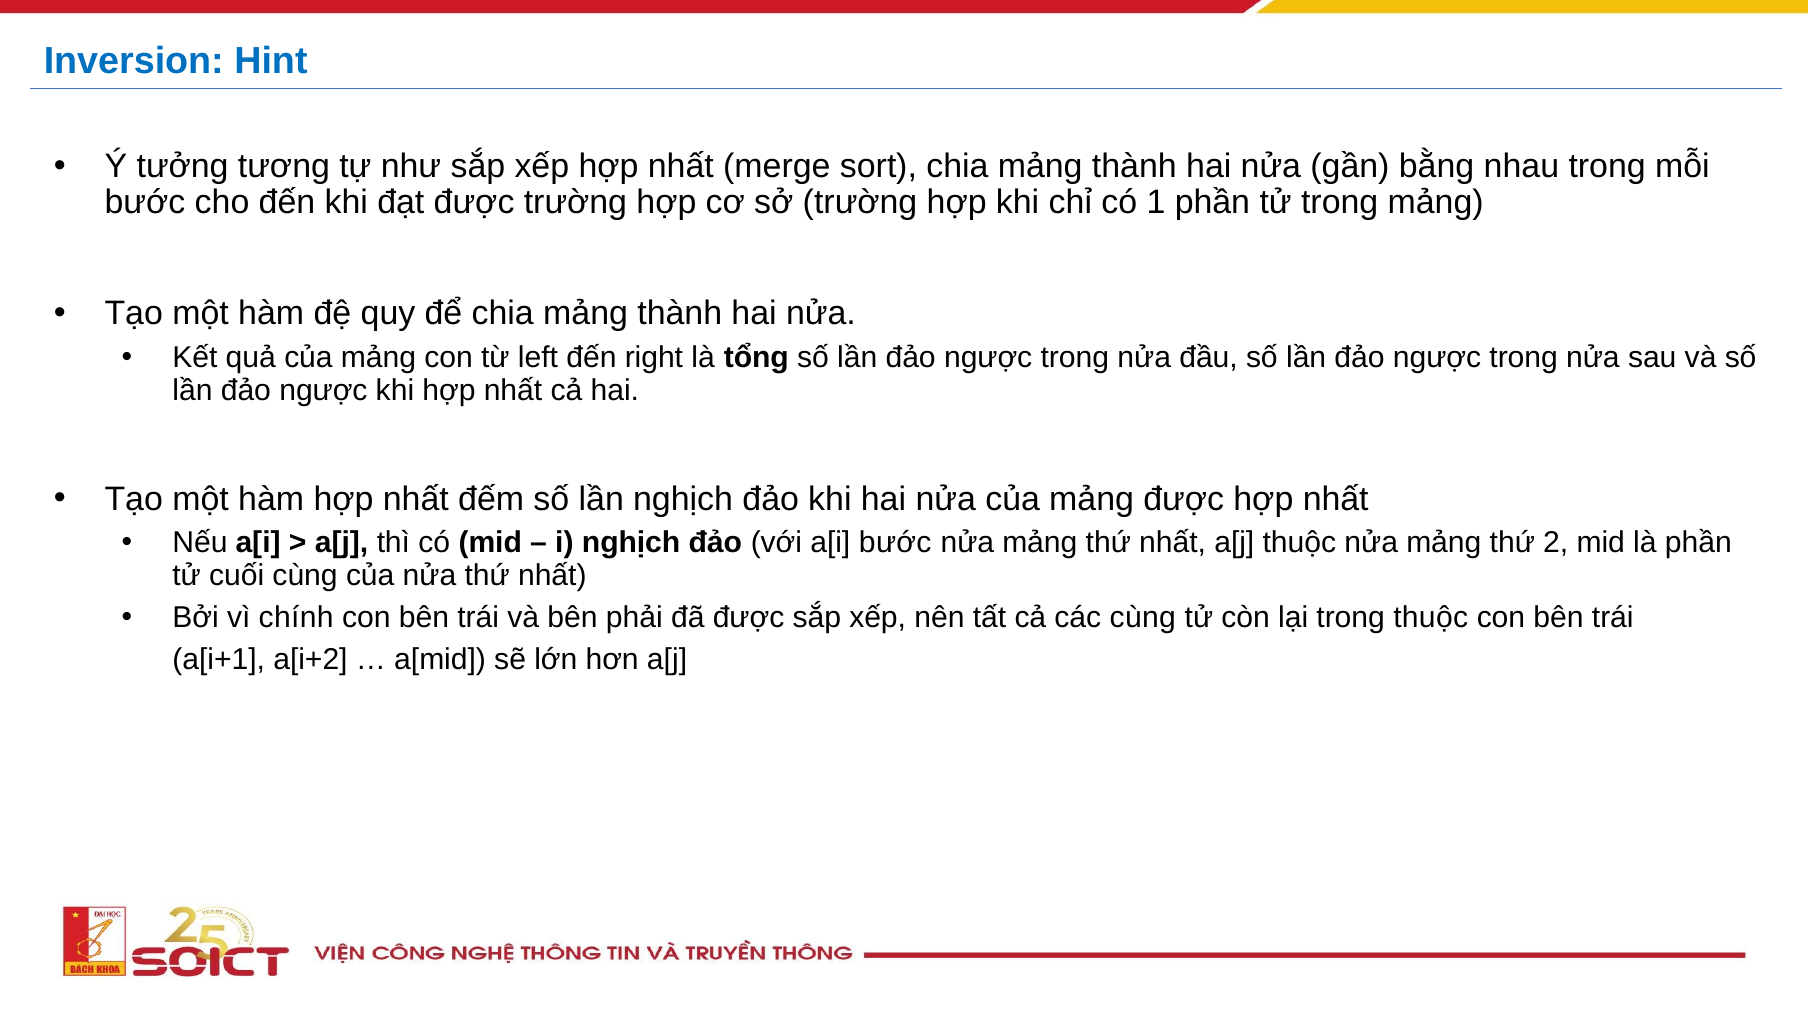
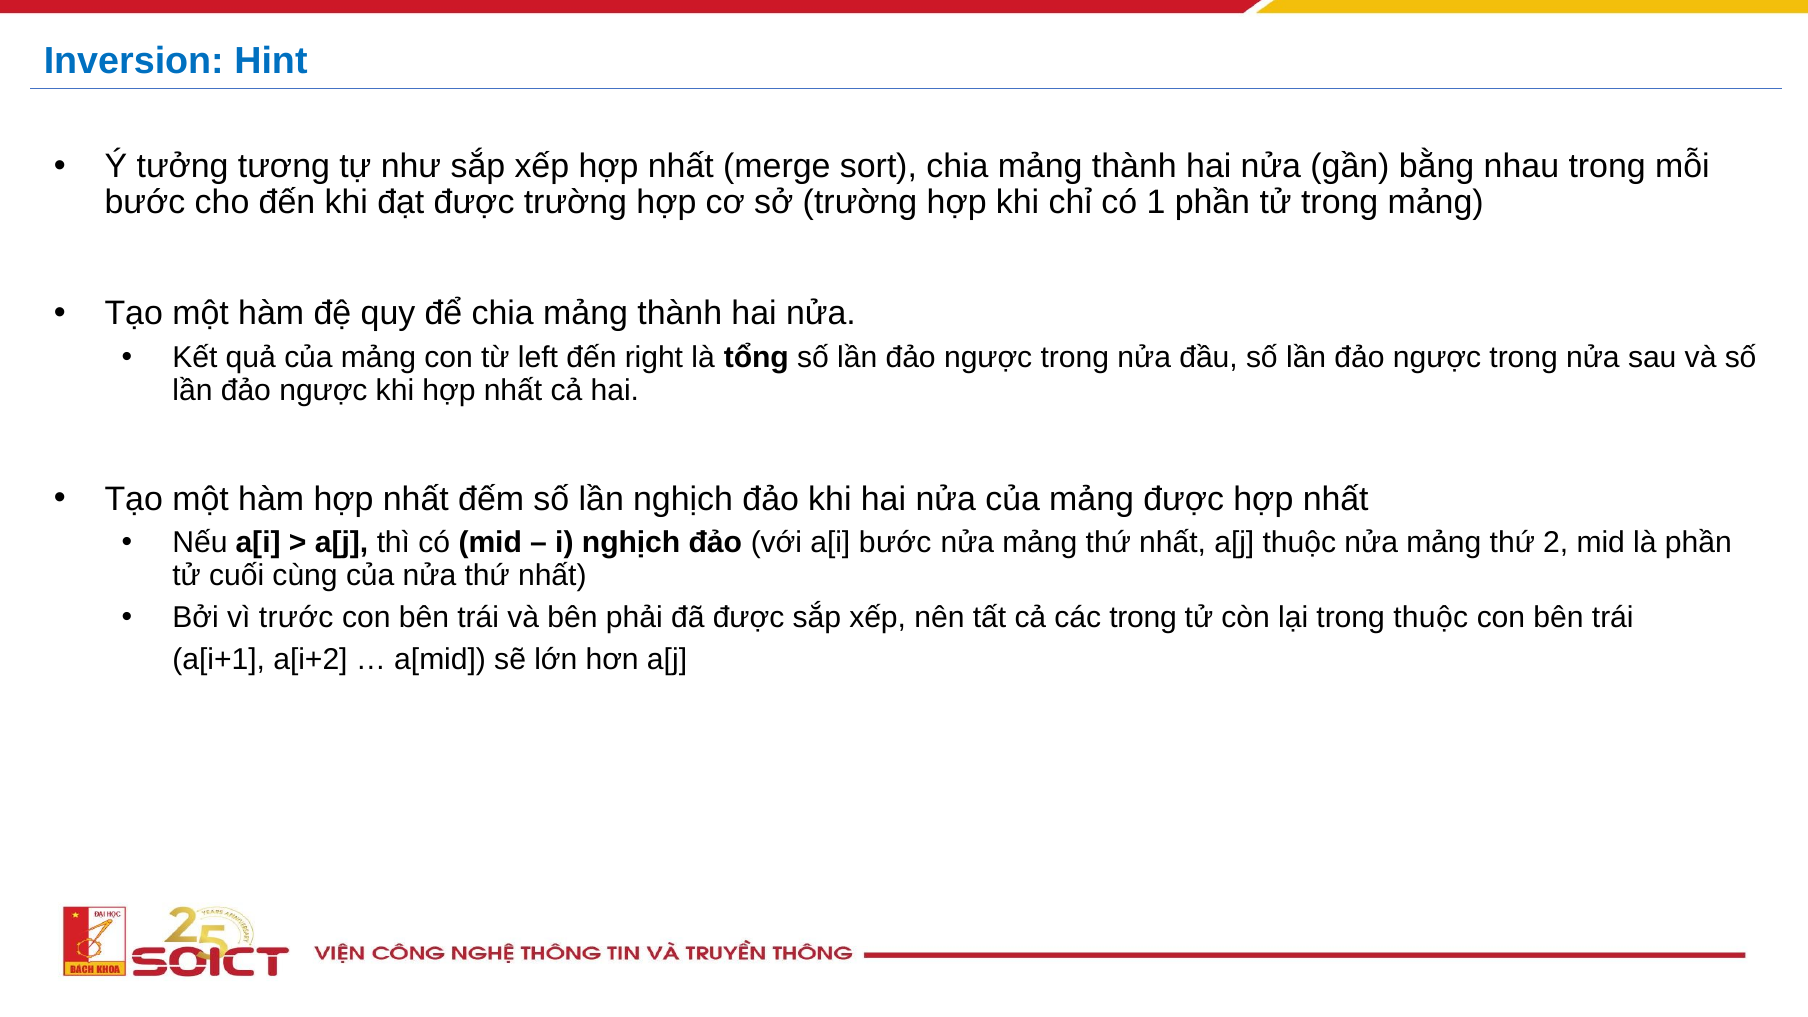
chính: chính -> trước (296, 617)
các cùng: cùng -> trong (1143, 617)
